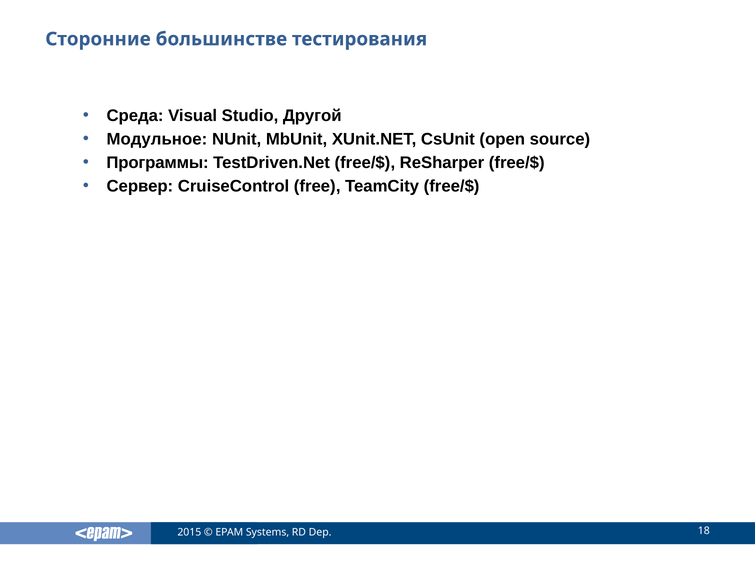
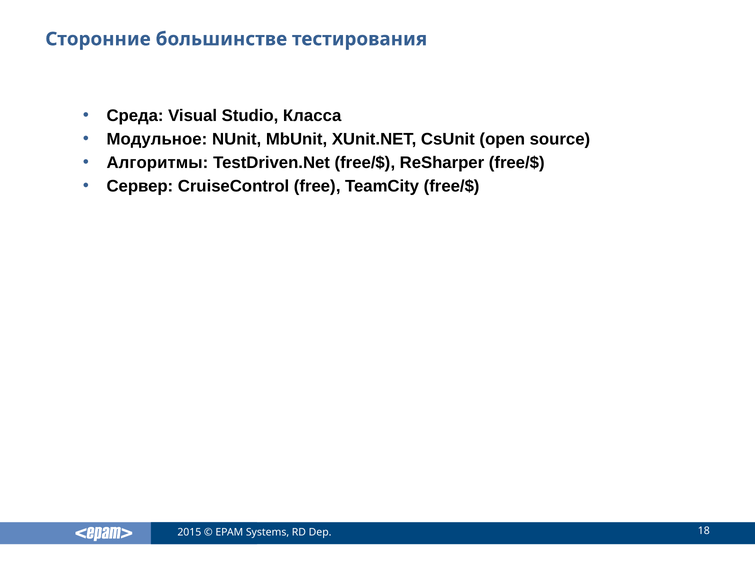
Другой: Другой -> Класса (312, 116)
Программы: Программы -> Алгоритмы (157, 163)
